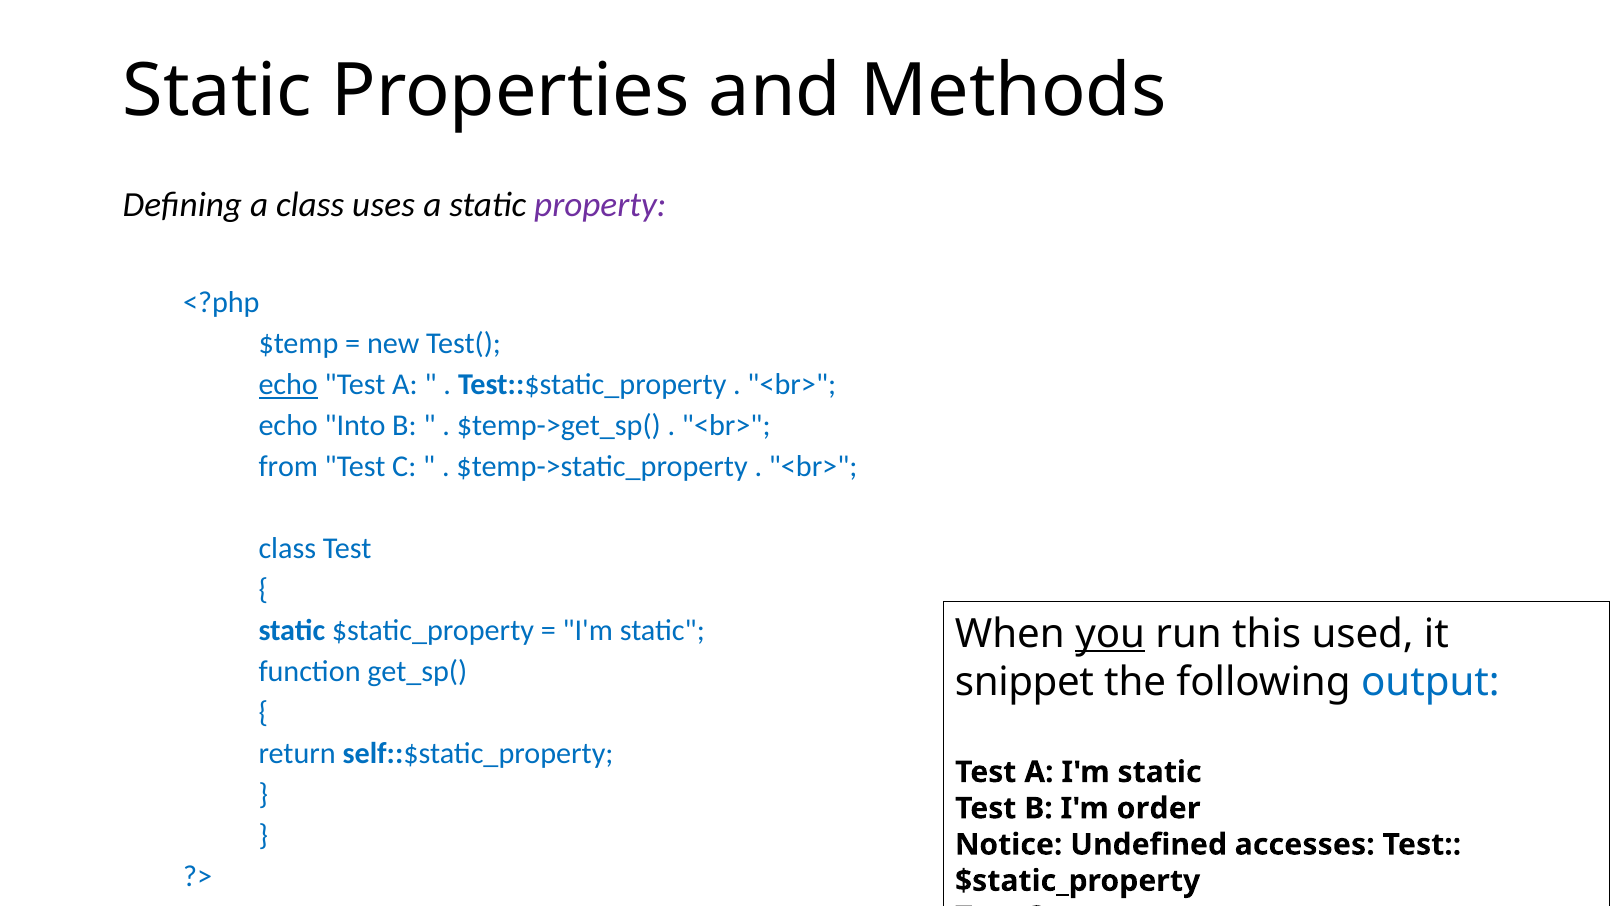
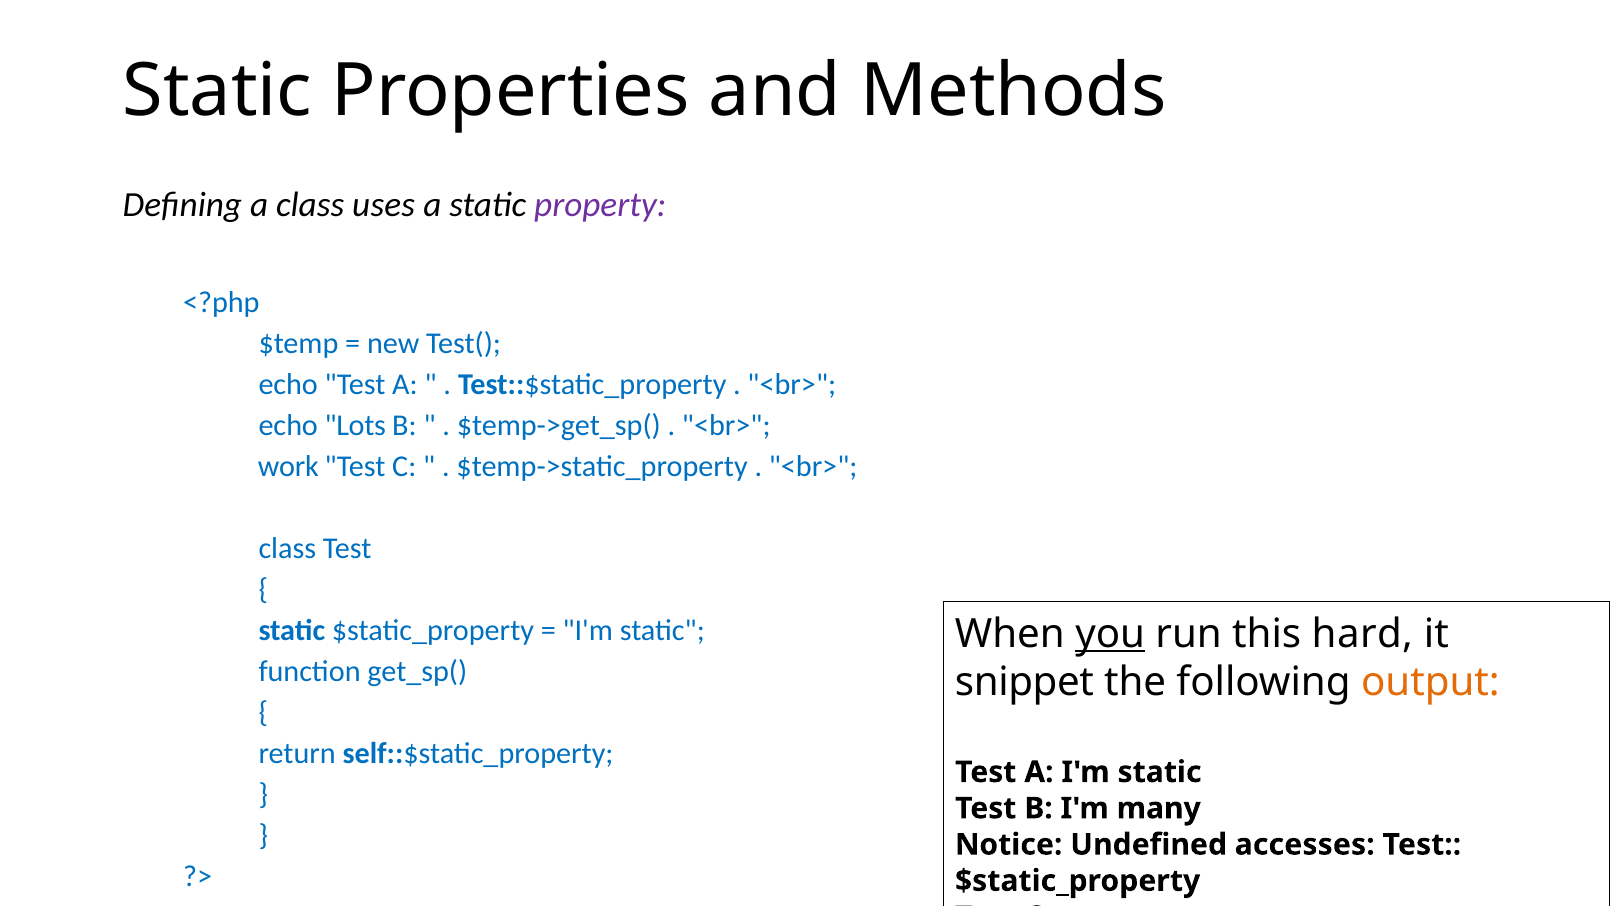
echo underline: present -> none (288, 385)
Into: Into -> Lots (355, 426)
from: from -> work (288, 467)
used: used -> hard (1362, 634)
output colour: blue -> orange (1430, 682)
order: order -> many (1159, 808)
